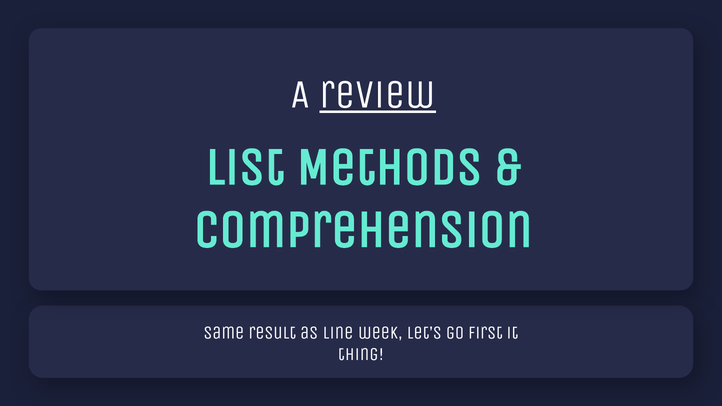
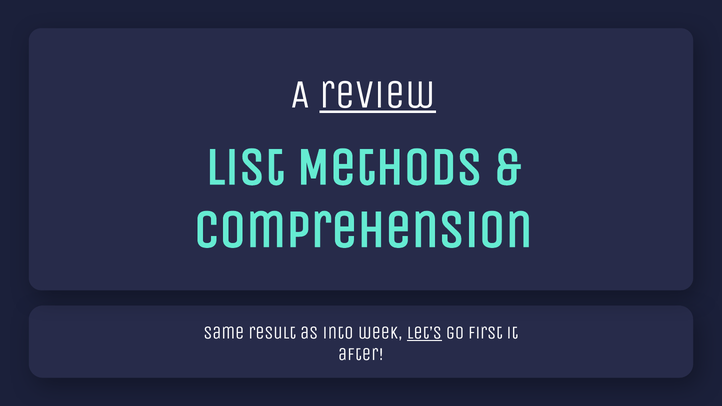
line: line -> into (338, 333)
let’s underline: none -> present (424, 333)
thing: thing -> after (361, 355)
